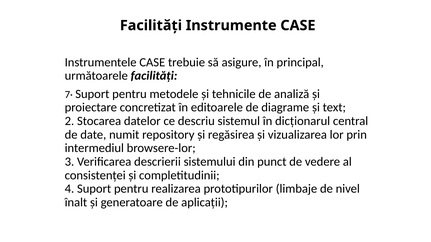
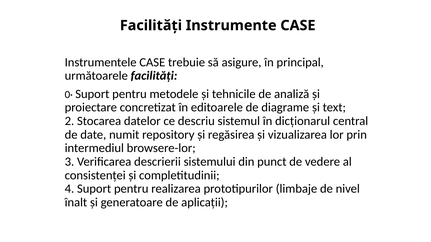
7·: 7· -> 0· (69, 95)
